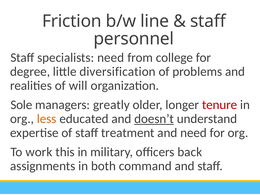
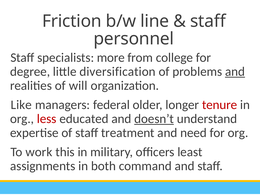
specialists need: need -> more (111, 58)
and underline: none -> present (235, 72)
Sole: Sole -> Like (21, 105)
greatly: greatly -> federal (111, 105)
less colour: orange -> red (47, 119)
back: back -> least (190, 152)
